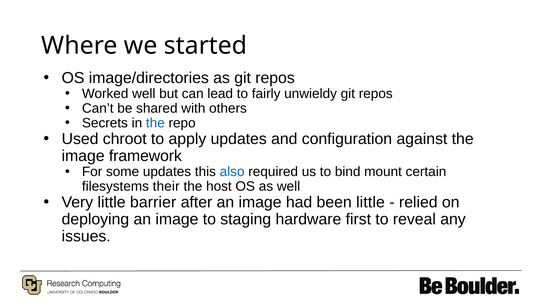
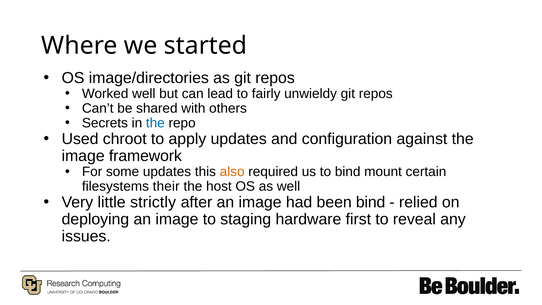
also colour: blue -> orange (232, 172)
barrier: barrier -> strictly (153, 202)
been little: little -> bind (371, 202)
